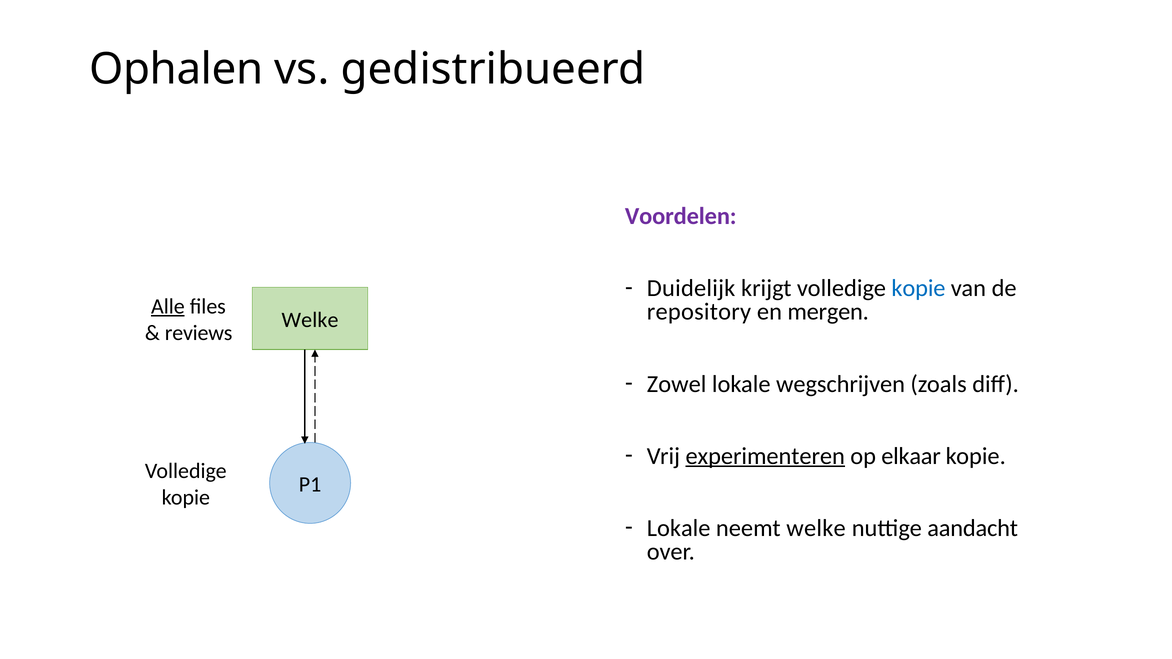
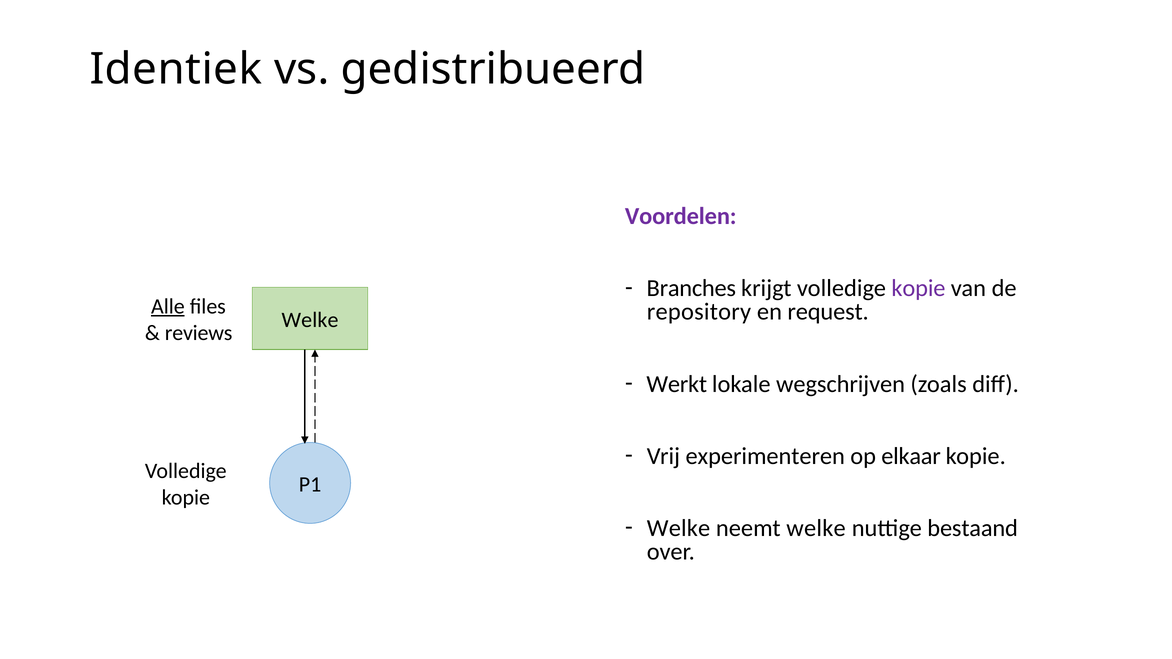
Ophalen: Ophalen -> Identiek (176, 69)
Duidelijk: Duidelijk -> Branches (691, 288)
kopie colour: blue -> purple (918, 288)
mergen: mergen -> request (828, 312)
Zowel: Zowel -> Werkt (677, 384)
experimenteren underline: present -> none (765, 456)
Lokale: Lokale -> Welke (679, 528)
aandacht: aandacht -> bestaand (973, 528)
